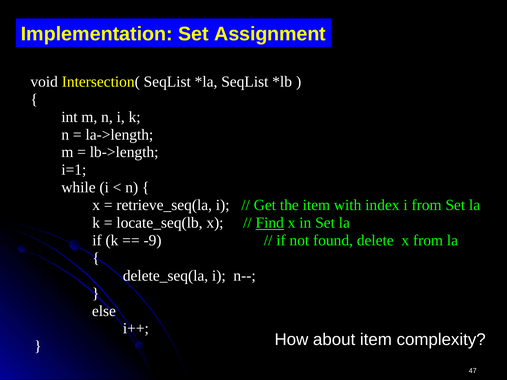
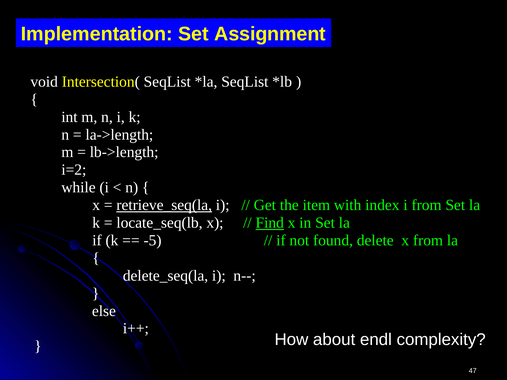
i=1: i=1 -> i=2 (74, 170)
retrieve_seq(la underline: none -> present (164, 205)
-9: -9 -> -5 (153, 241)
about item: item -> endl (376, 340)
